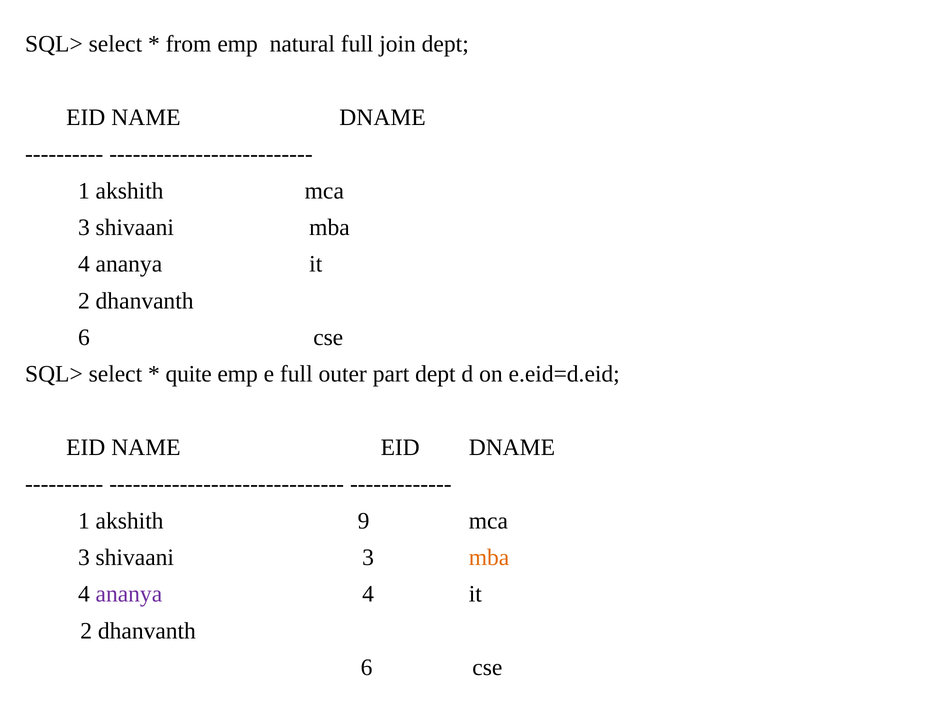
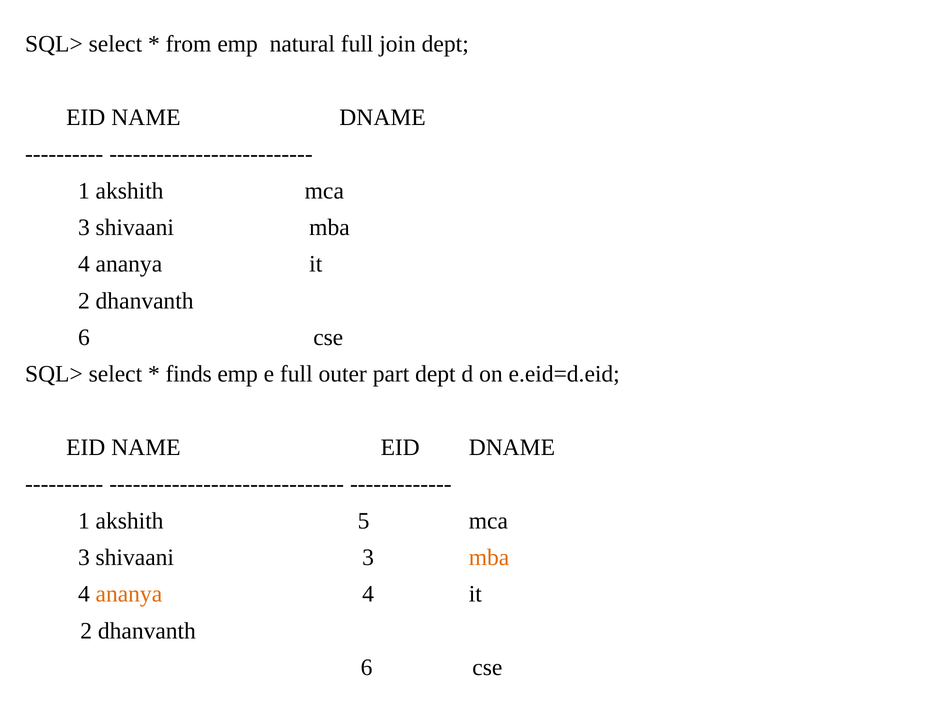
quite: quite -> finds (189, 374)
9: 9 -> 5 (364, 520)
ananya colour: purple -> orange (129, 594)
